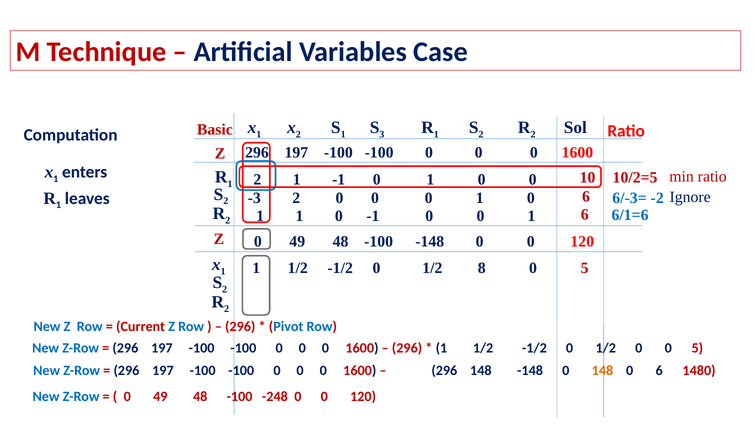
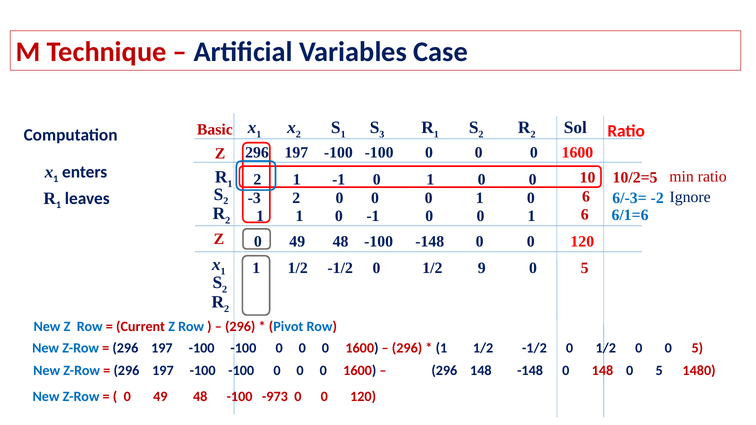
8: 8 -> 9 (482, 268)
148 colour: orange -> red (602, 371)
6: 6 -> 5 (659, 371)
-248: -248 -> -973 (275, 397)
